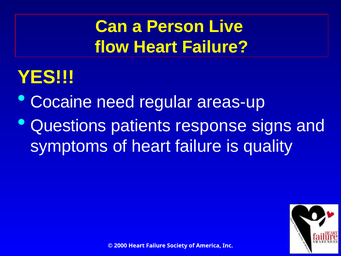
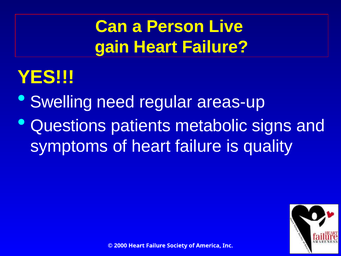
flow: flow -> gain (112, 47)
Cocaine: Cocaine -> Swelling (61, 102)
response: response -> metabolic (211, 126)
